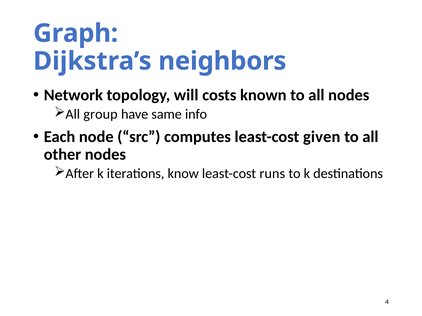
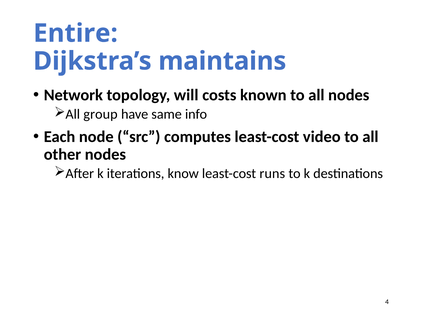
Graph: Graph -> Entire (76, 33)
neighbors: neighbors -> maintains (222, 61)
given: given -> video (322, 137)
